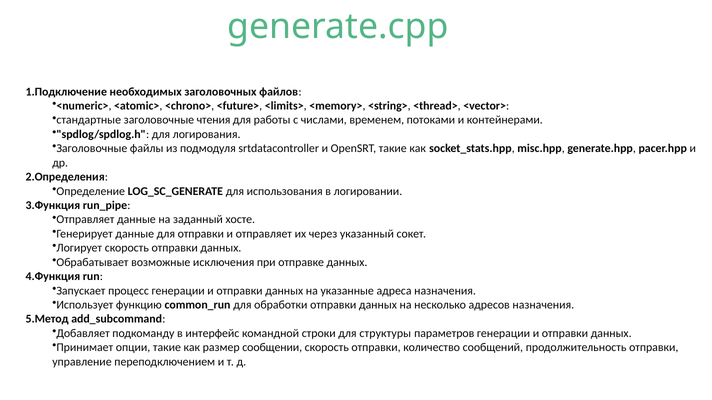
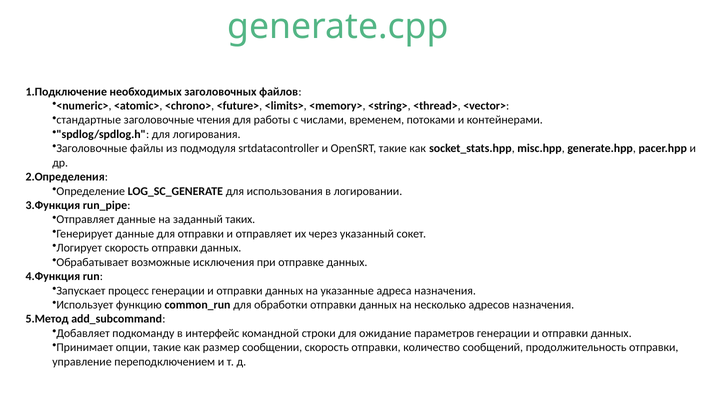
хосте: хосте -> таких (240, 220)
структуры: структуры -> ожидание (385, 334)
